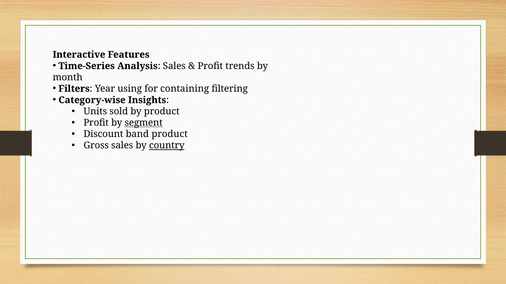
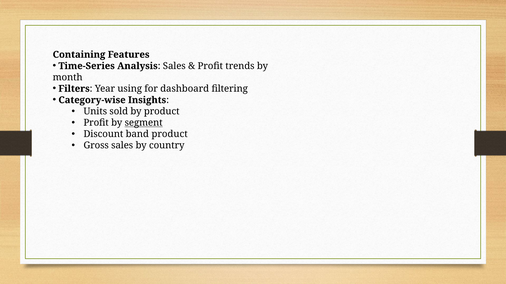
Interactive: Interactive -> Containing (79, 55)
containing: containing -> dashboard (185, 89)
country underline: present -> none (167, 146)
